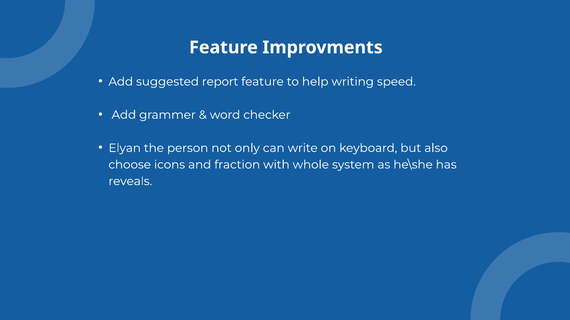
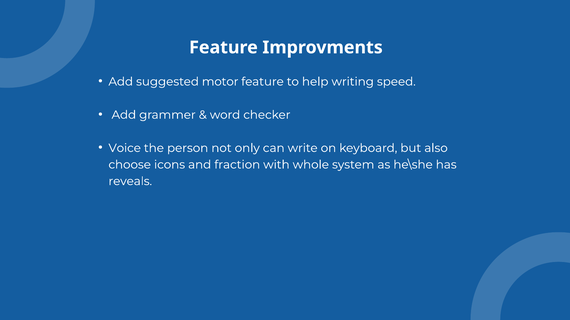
report: report -> motor (220, 82)
Elyan: Elyan -> Voice (125, 148)
